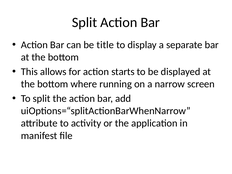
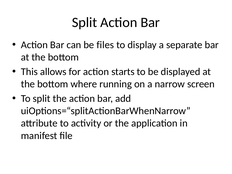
title: title -> files (105, 45)
